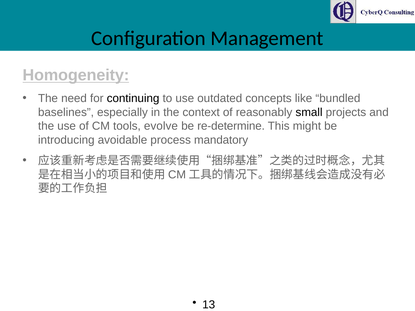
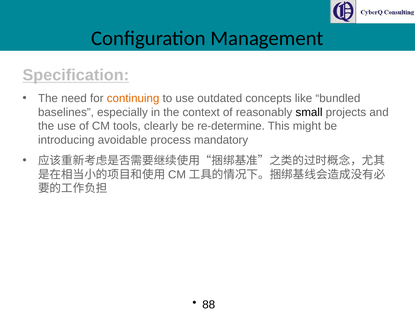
Homogeneity: Homogeneity -> Specification (76, 75)
continuing colour: black -> orange (133, 98)
evolve: evolve -> clearly (161, 126)
13: 13 -> 88 (209, 305)
